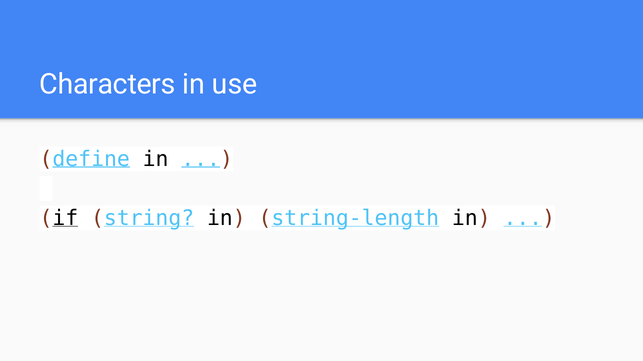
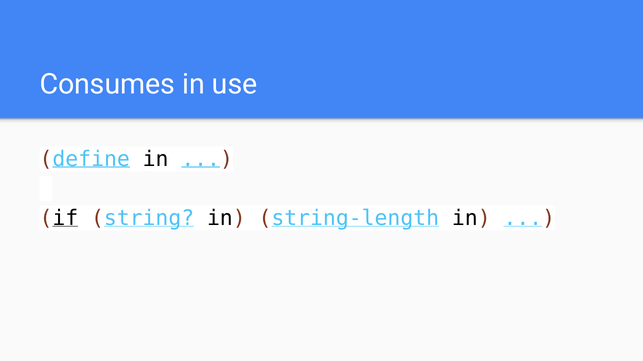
Characters: Characters -> Consumes (107, 84)
